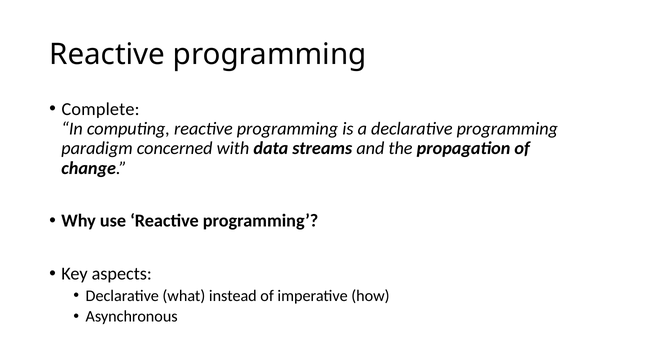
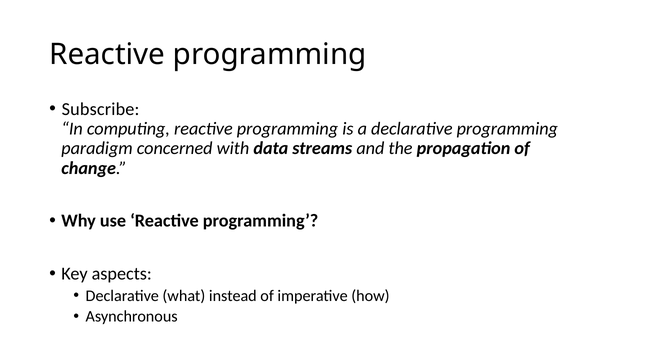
Complete: Complete -> Subscribe (101, 109)
